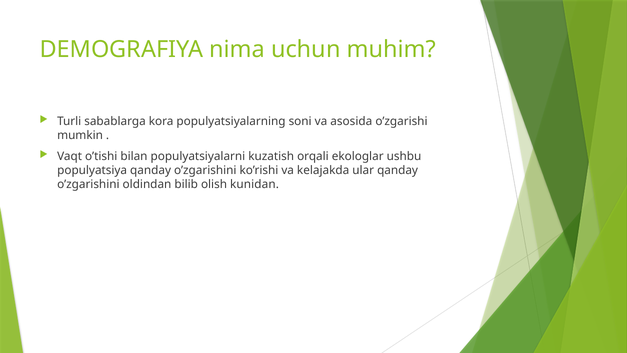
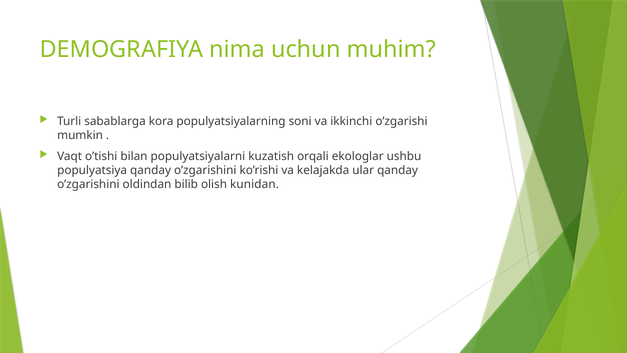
asosida: asosida -> ikkinchi (351, 121)
